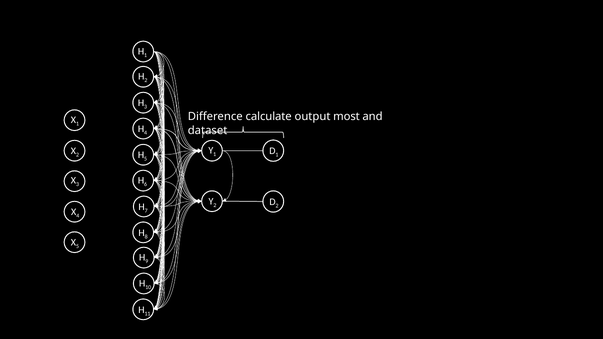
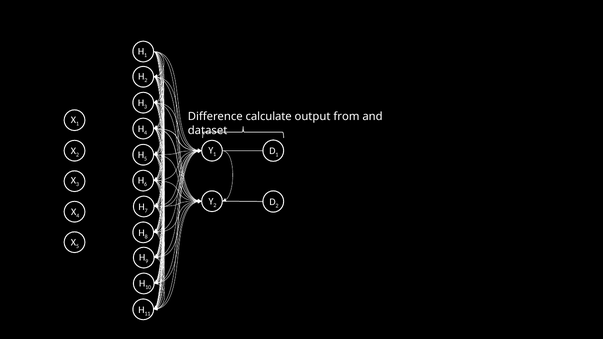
most: most -> from (346, 117)
